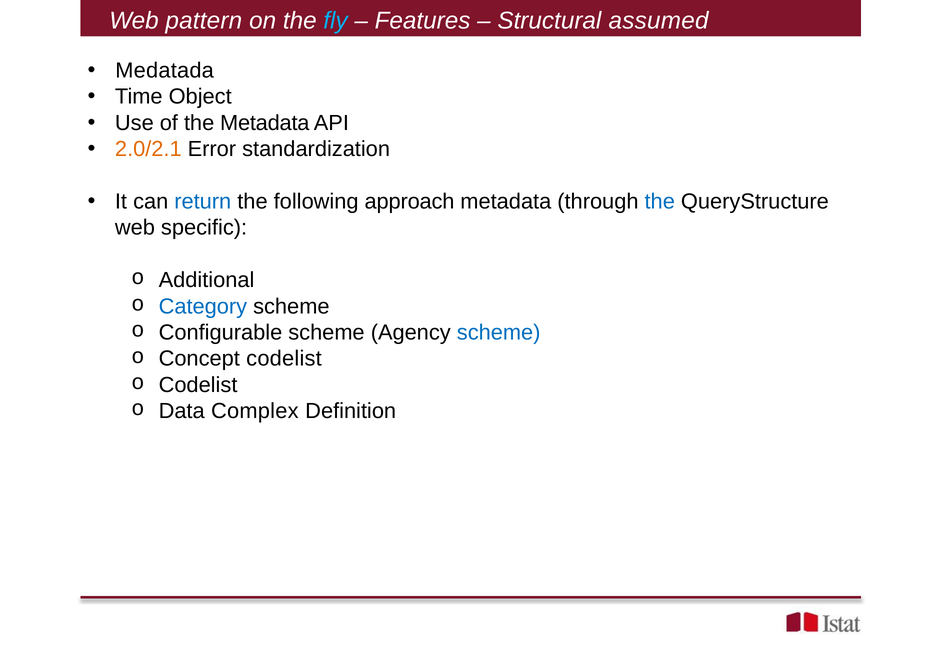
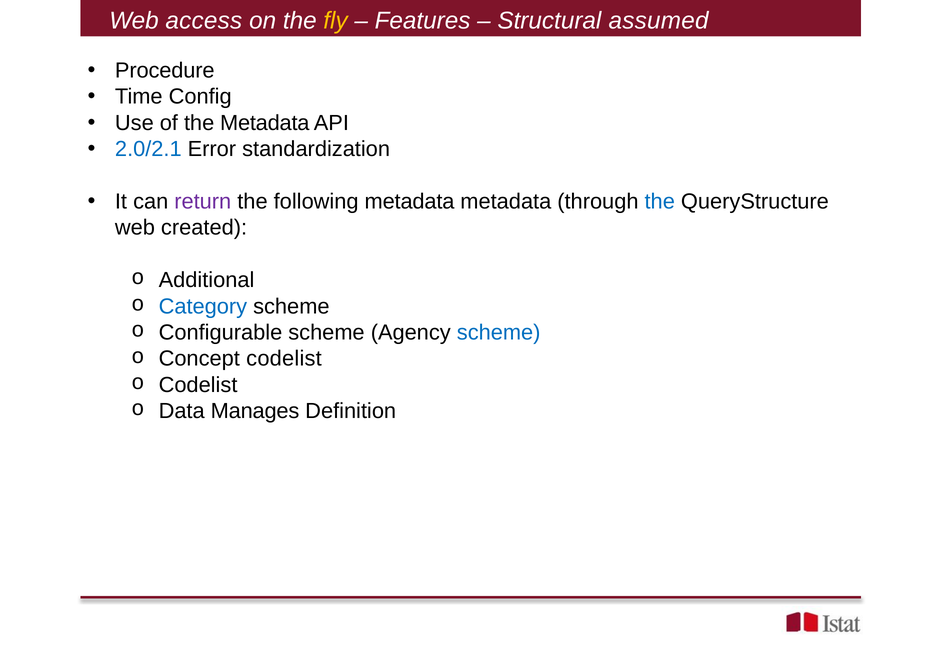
pattern: pattern -> access (204, 21)
fly colour: light blue -> yellow (335, 21)
Medatada: Medatada -> Procedure (165, 71)
Object: Object -> Config (200, 97)
2.0/2.1 colour: orange -> blue (148, 149)
return colour: blue -> purple (203, 202)
following approach: approach -> metadata (410, 202)
specific: specific -> created (204, 228)
Complex: Complex -> Manages (255, 411)
